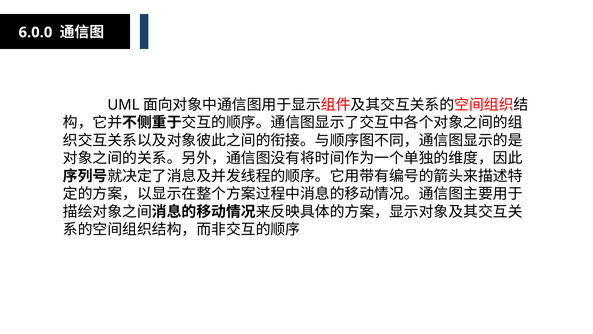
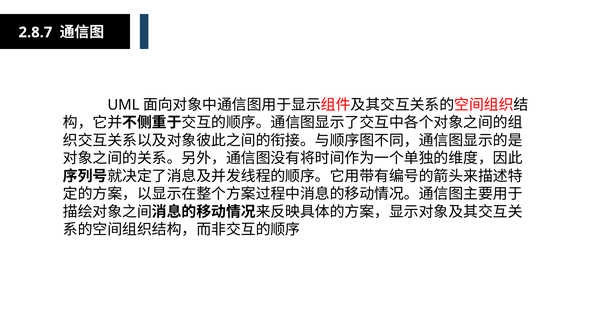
6.0.0: 6.0.0 -> 2.8.7 (35, 32)
